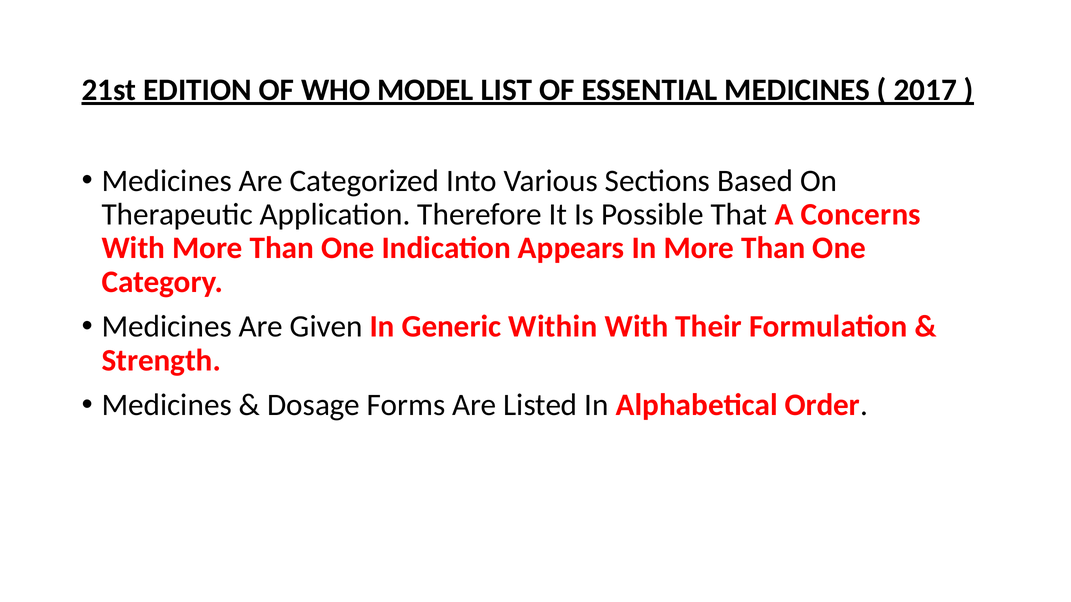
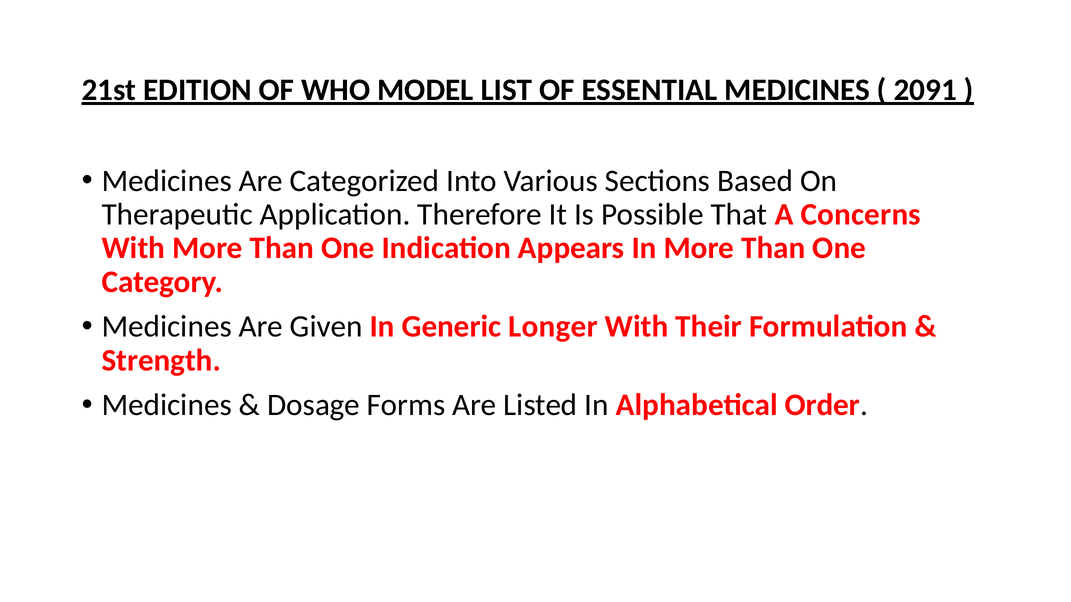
2017: 2017 -> 2091 (925, 90)
Within: Within -> Longer (553, 327)
